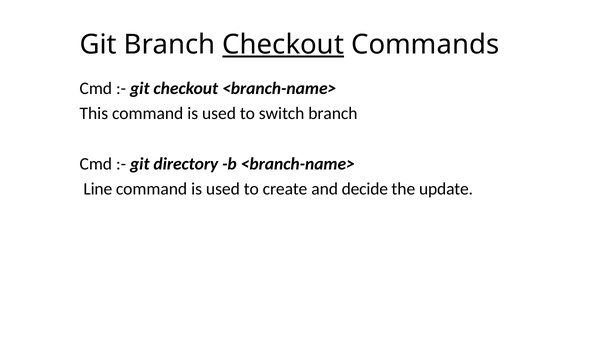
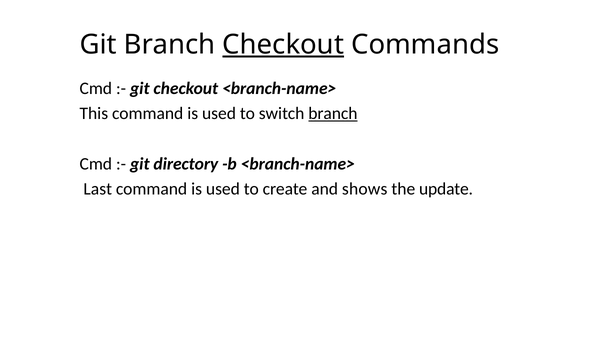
branch underline: none -> present (333, 114)
Line: Line -> Last (98, 189)
decide: decide -> shows (365, 189)
